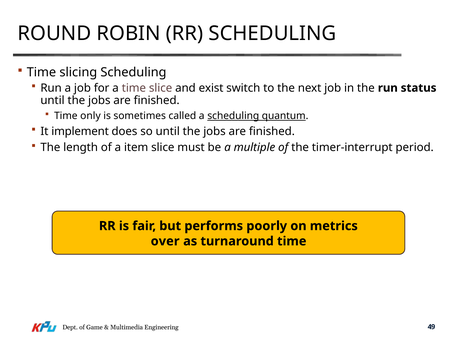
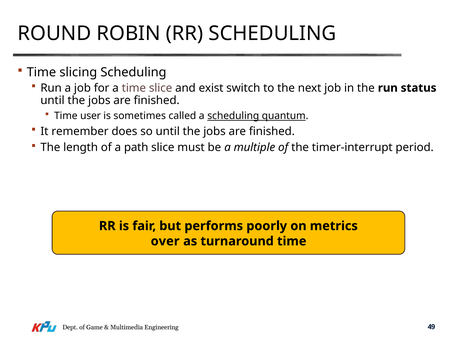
only: only -> user (91, 116)
implement: implement -> remember (80, 131)
item: item -> path (136, 147)
